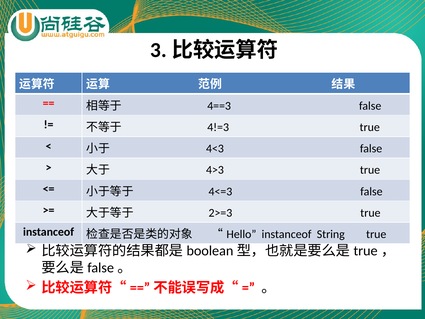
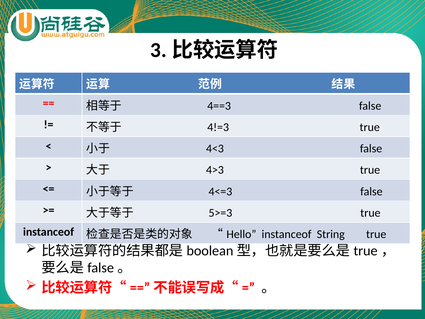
2>=3: 2>=3 -> 5>=3 (220, 213)
